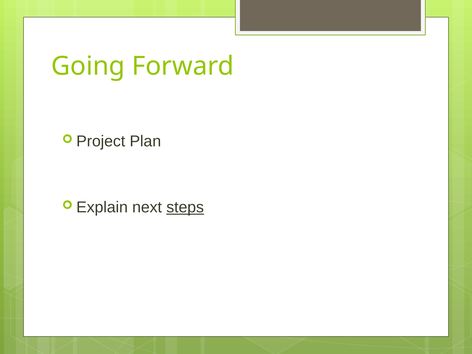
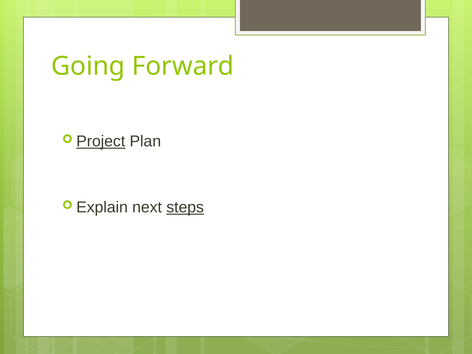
Project underline: none -> present (101, 141)
